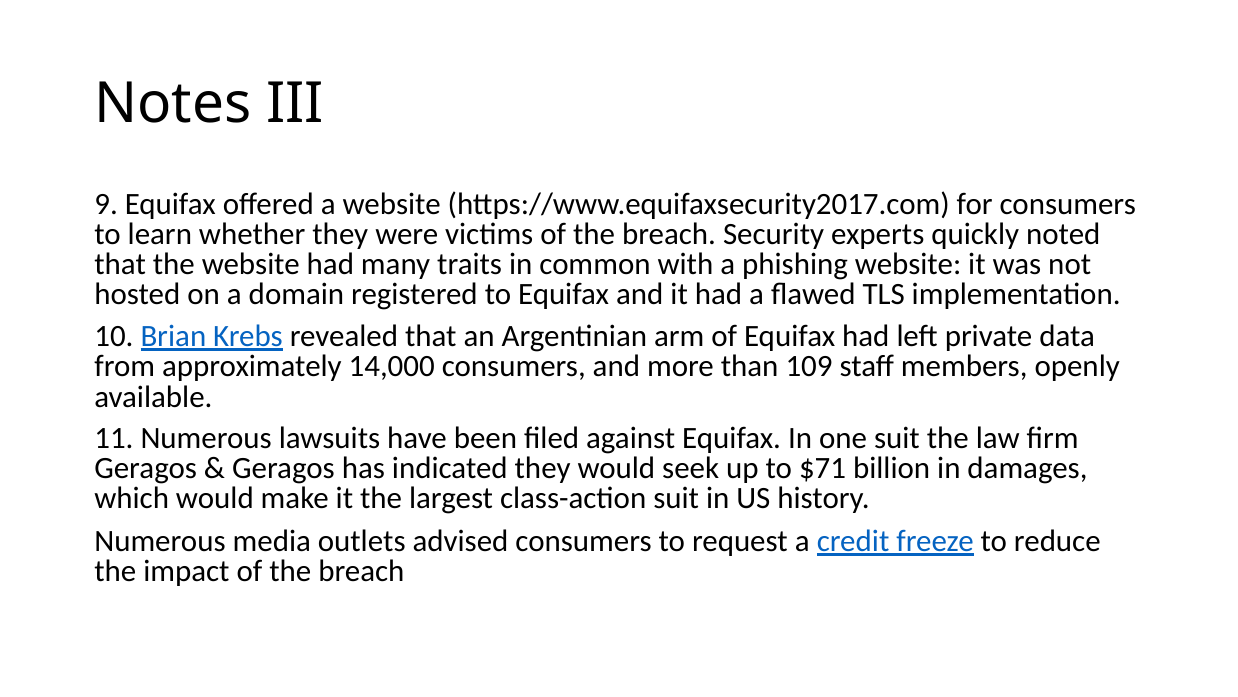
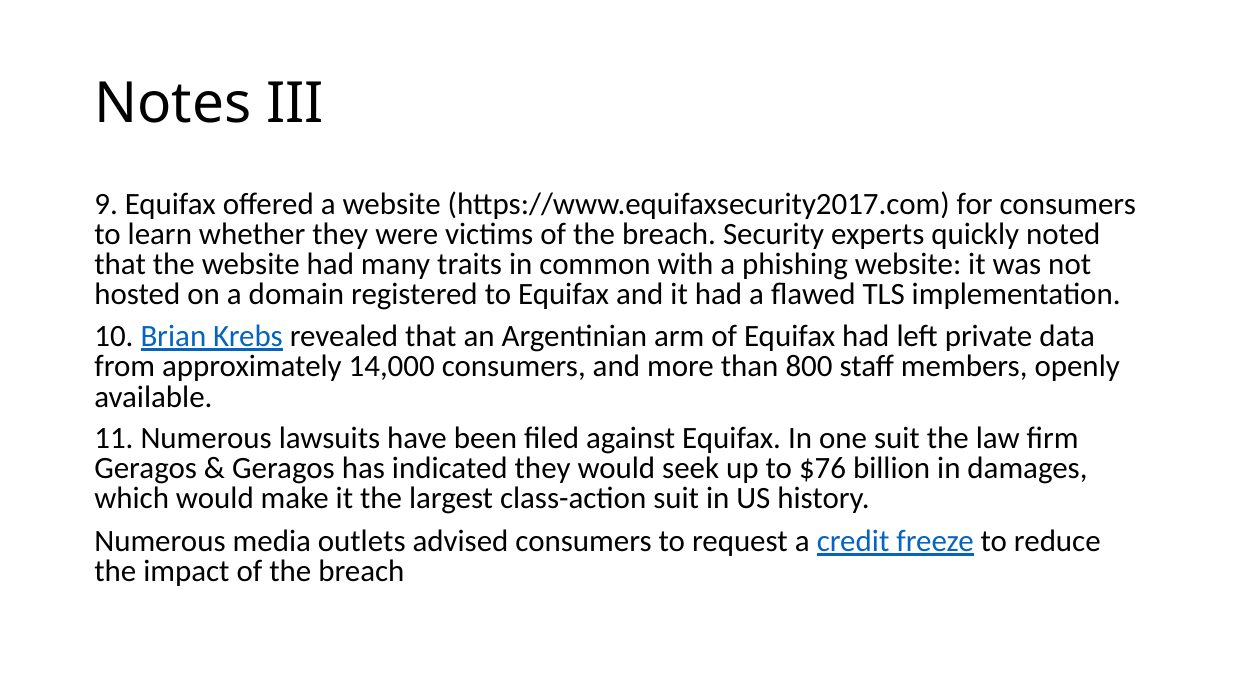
109: 109 -> 800 (809, 366)
$71: $71 -> $76 (823, 468)
